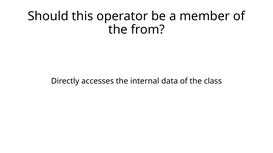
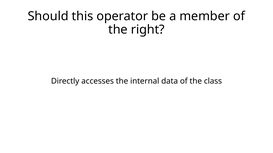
from: from -> right (148, 30)
